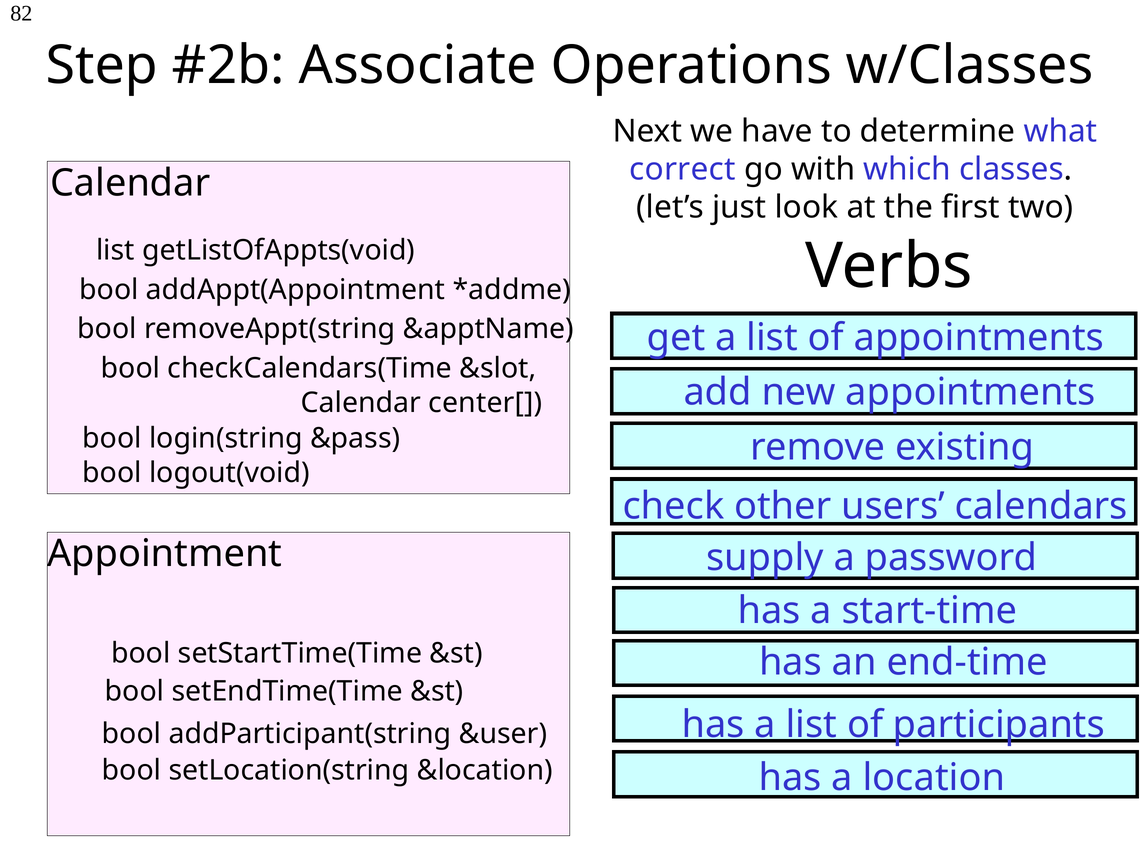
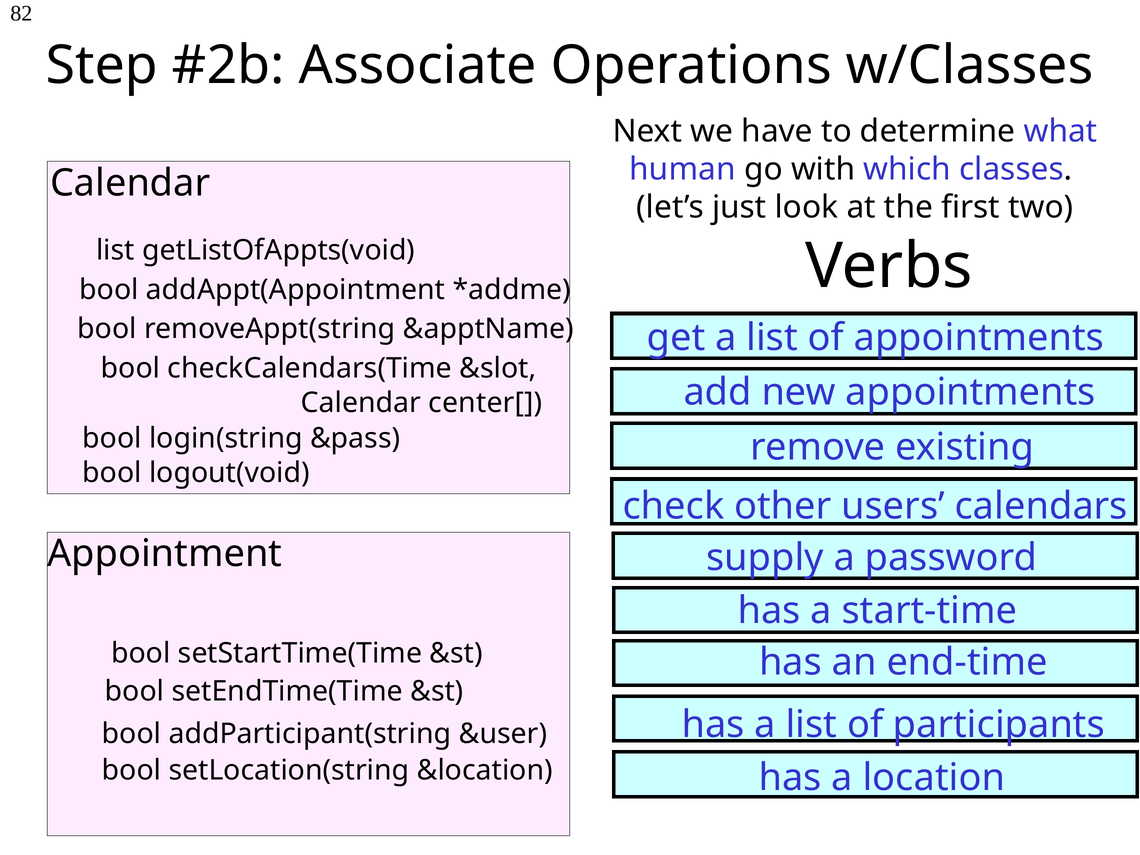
correct: correct -> human (683, 169)
